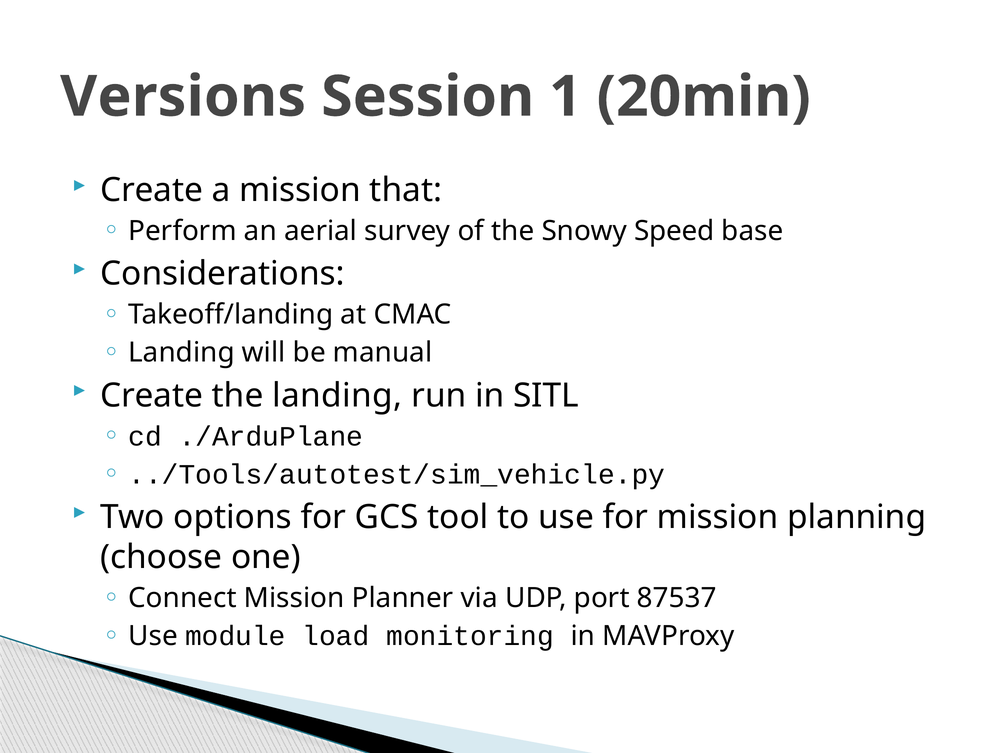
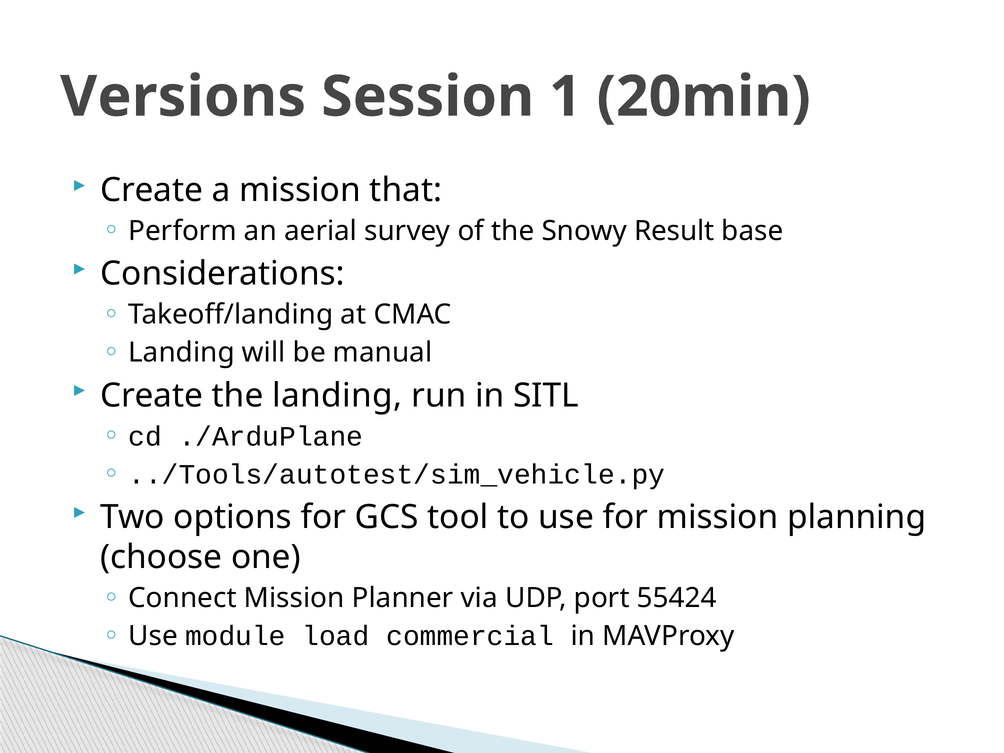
Speed: Speed -> Result (674, 231)
87537: 87537 -> 55424 (677, 598)
monitoring: monitoring -> commercial (470, 636)
